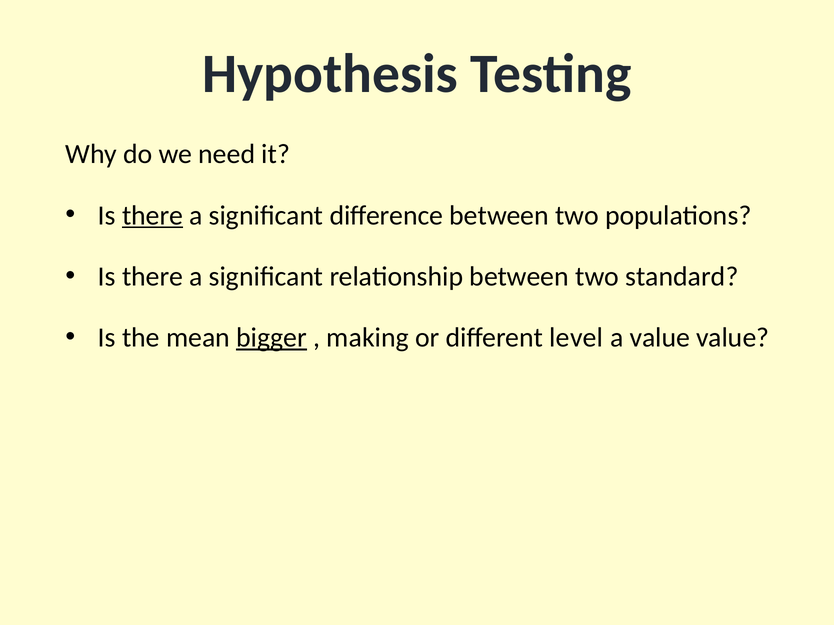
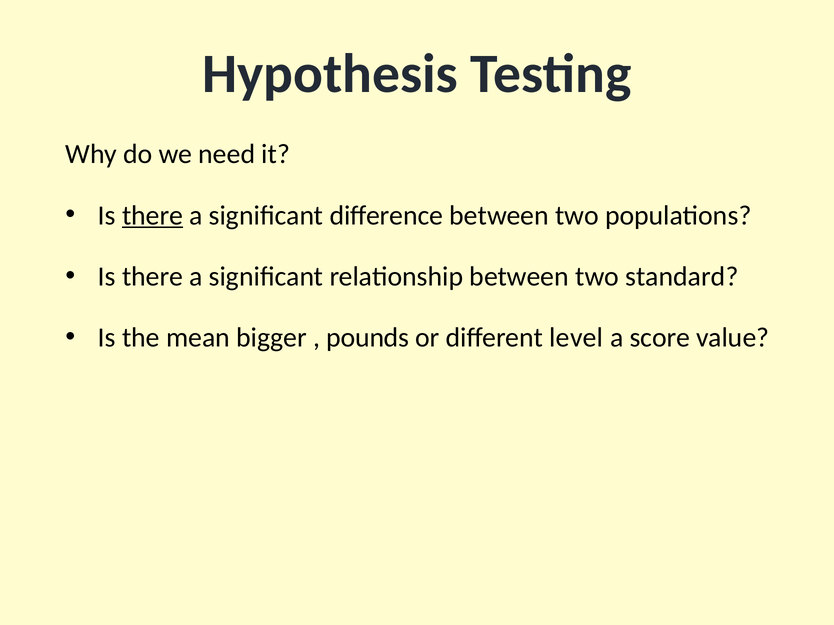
bigger underline: present -> none (271, 338)
making: making -> pounds (368, 338)
a value: value -> score (660, 338)
